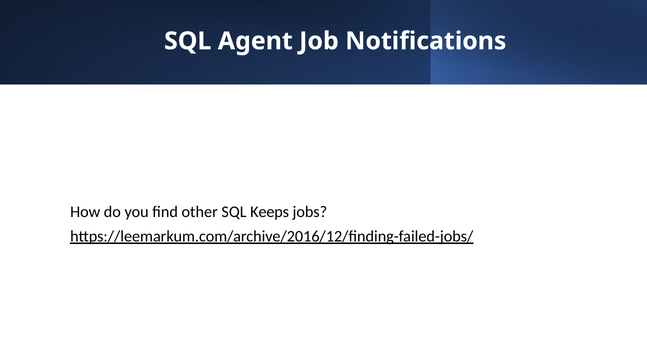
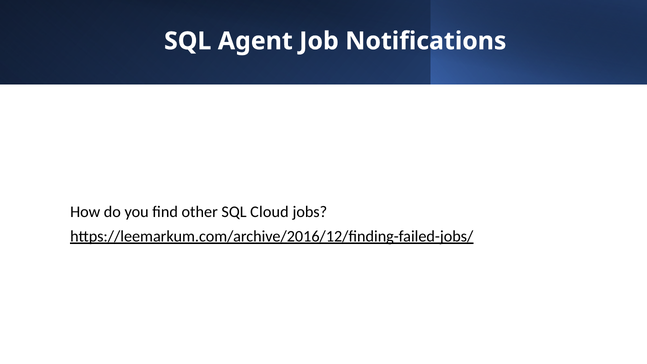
Keeps: Keeps -> Cloud (269, 212)
